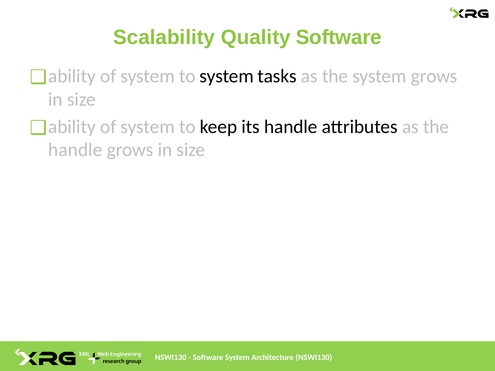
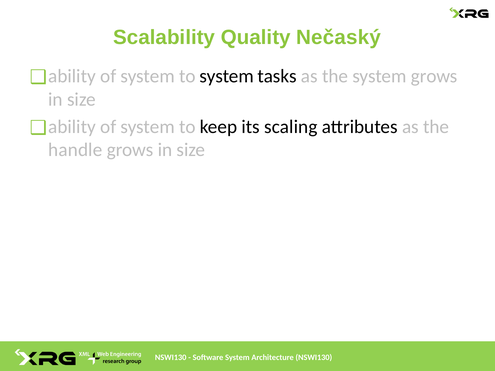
Quality Software: Software -> Nečaský (339, 37)
its handle: handle -> scaling (291, 127)
